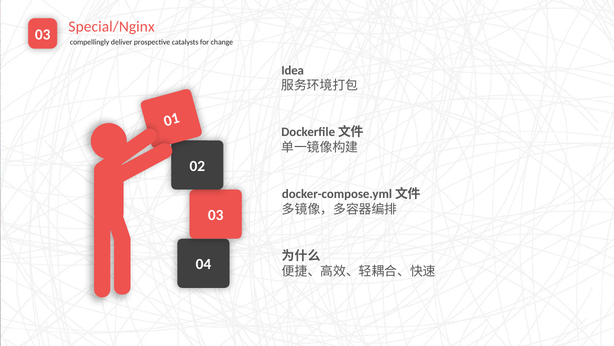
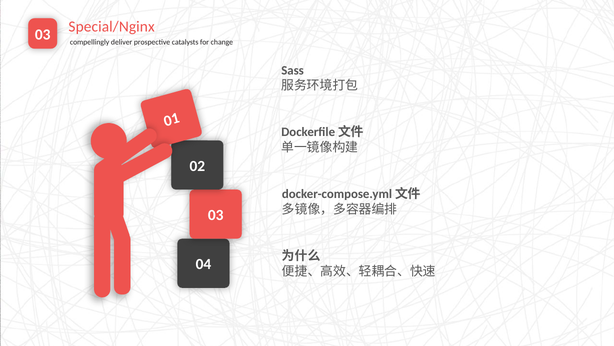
Idea: Idea -> Sass (293, 70)
